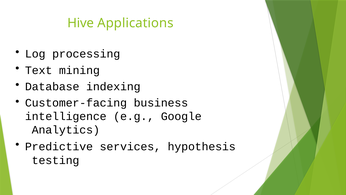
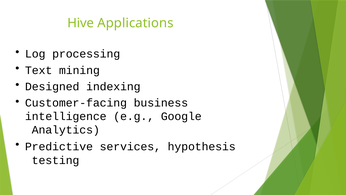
Database: Database -> Designed (52, 87)
